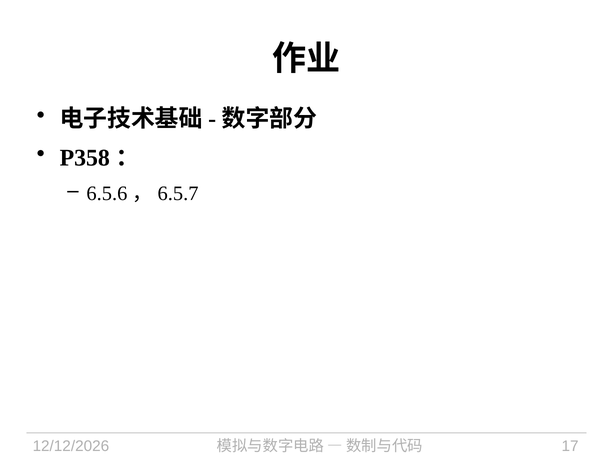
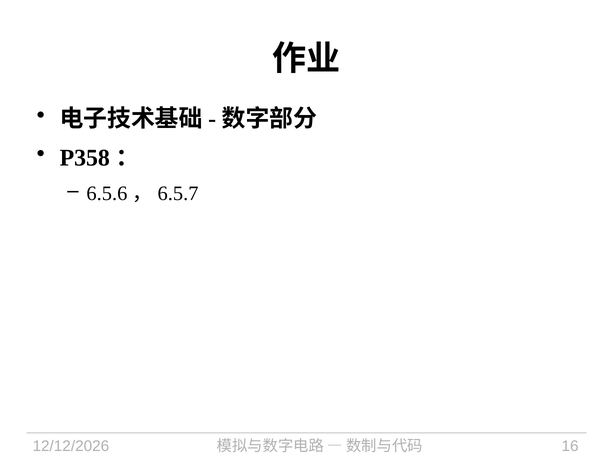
17: 17 -> 16 (570, 446)
